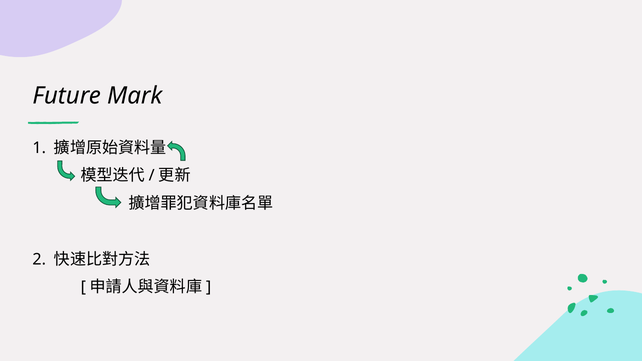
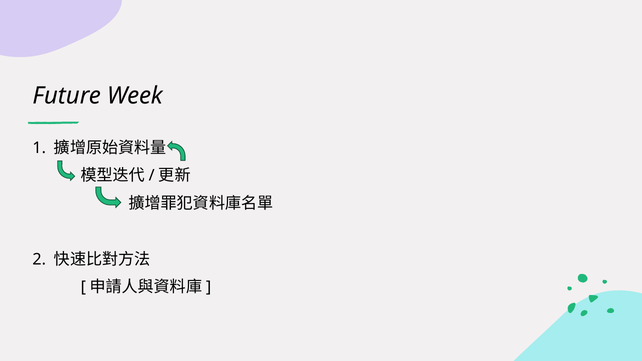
Mark: Mark -> Week (135, 96)
